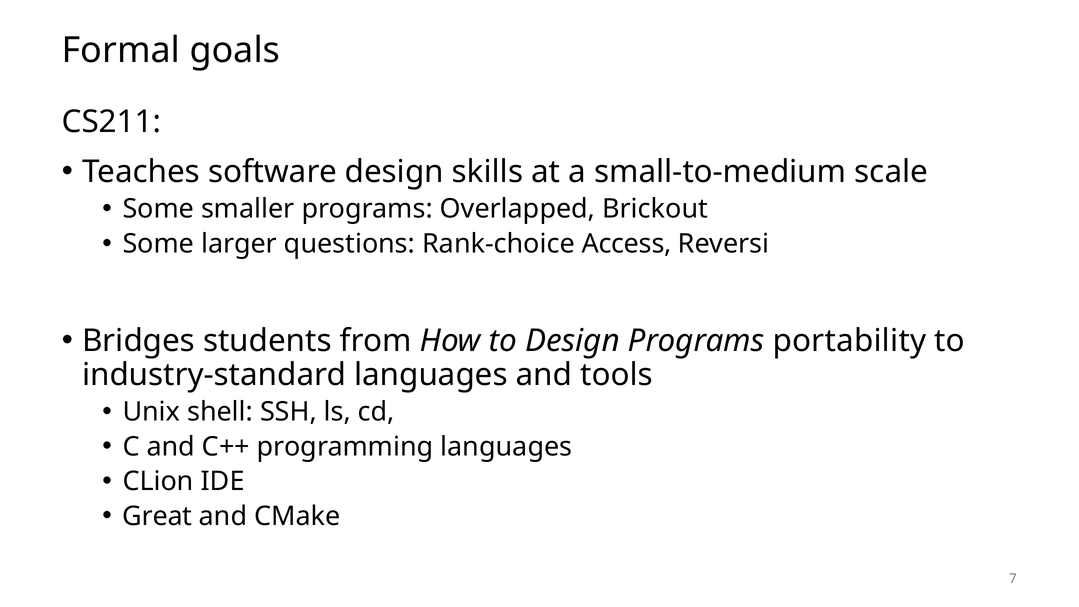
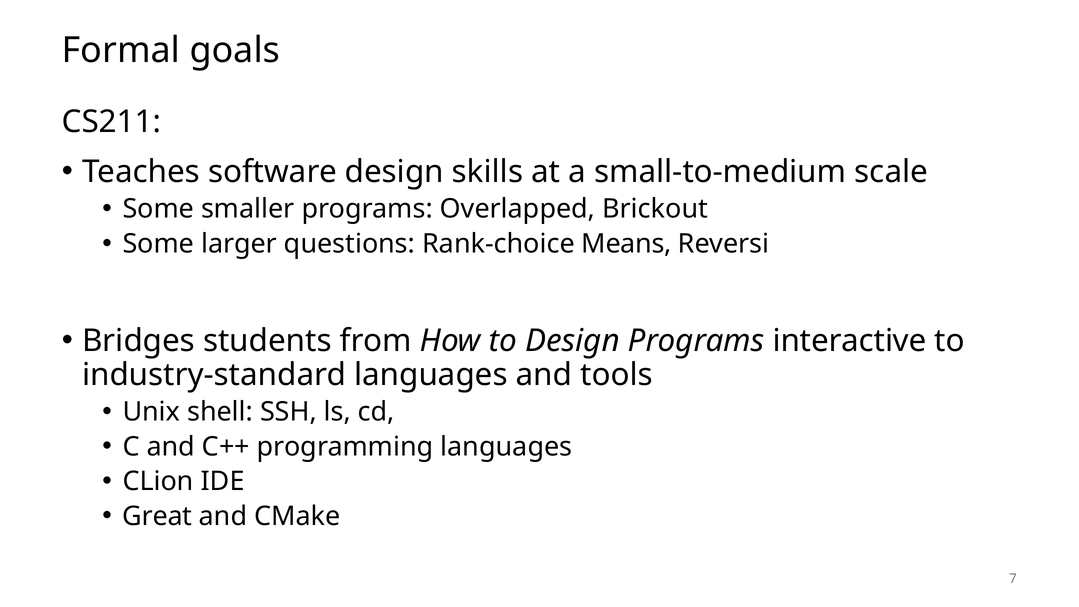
Access: Access -> Means (626, 244)
portability: portability -> interactive (850, 341)
